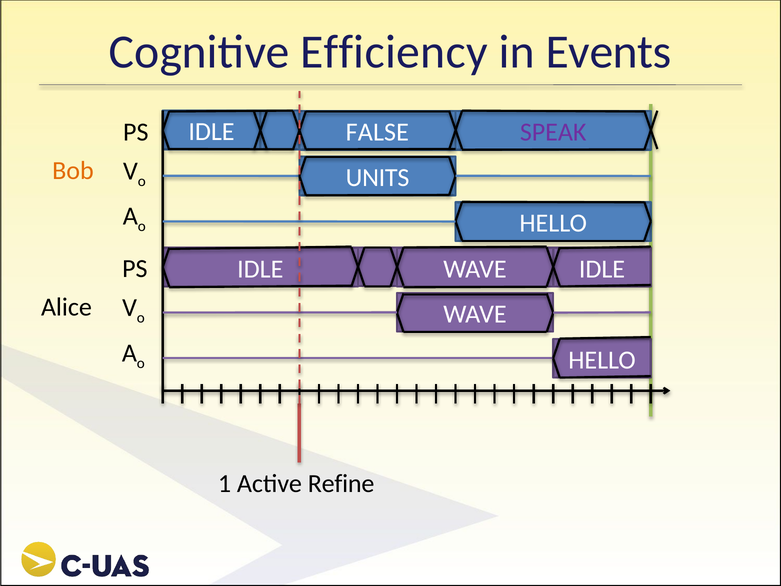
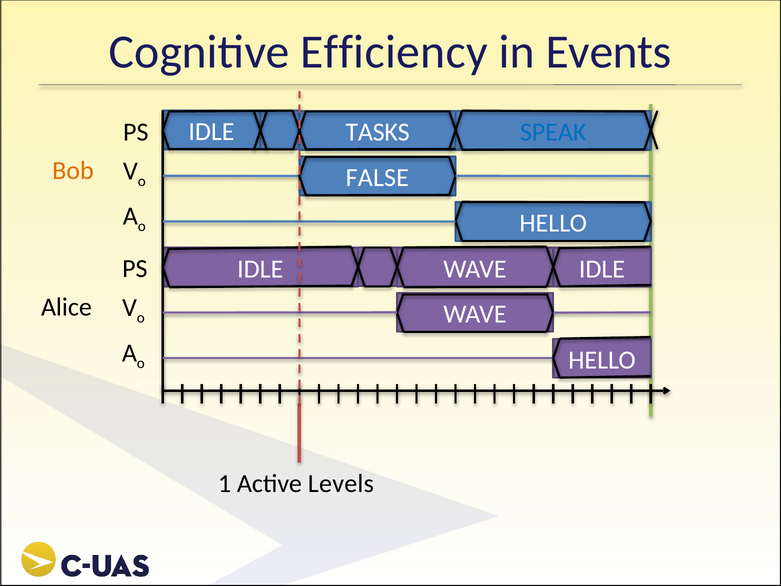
FALSE: FALSE -> TASKS (378, 132)
SPEAK colour: purple -> blue (553, 132)
UNITS: UNITS -> FALSE (377, 178)
Refine: Refine -> Levels (341, 483)
